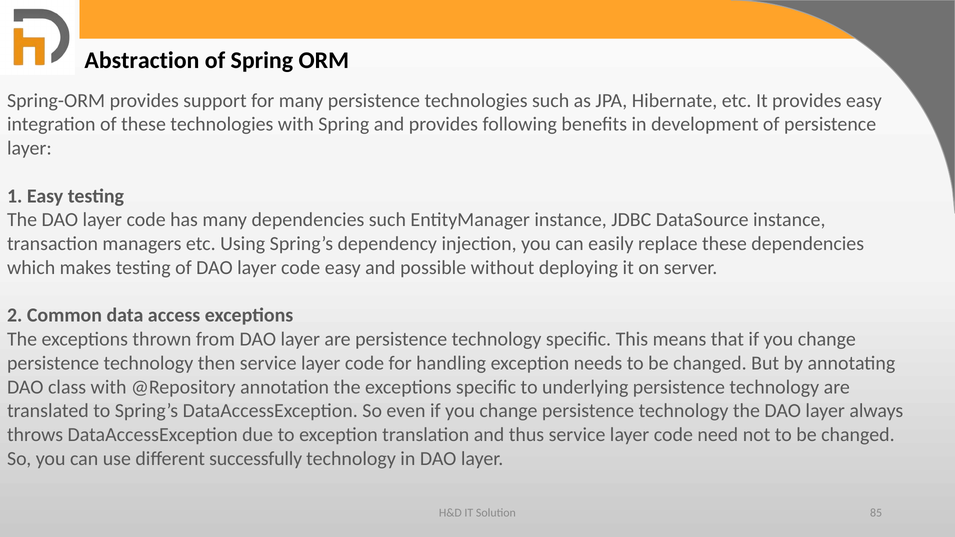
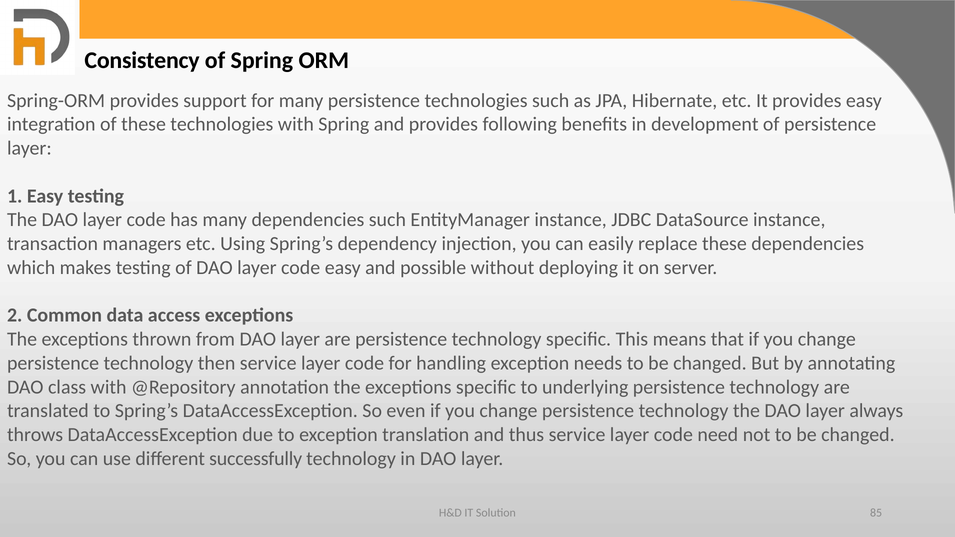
Abstraction: Abstraction -> Consistency (142, 60)
